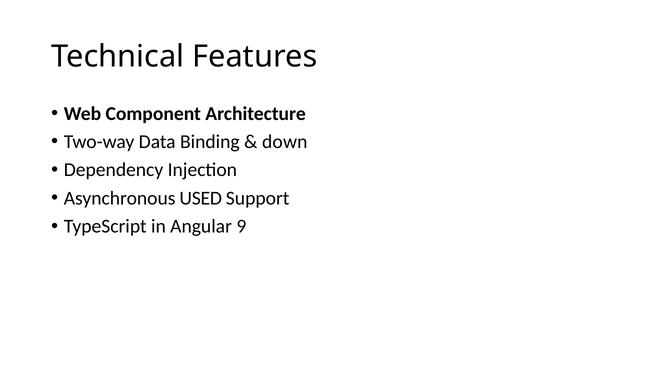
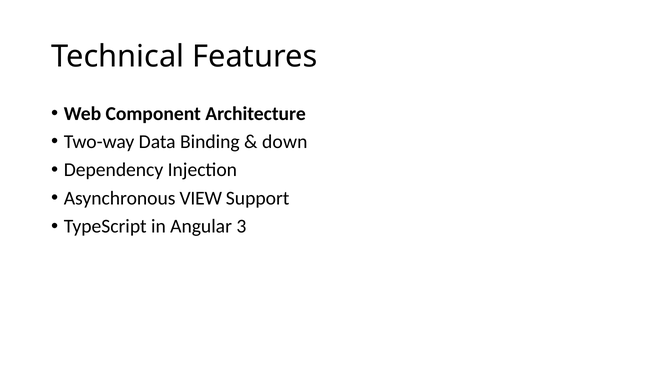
USED: USED -> VIEW (201, 198)
9: 9 -> 3 (241, 226)
